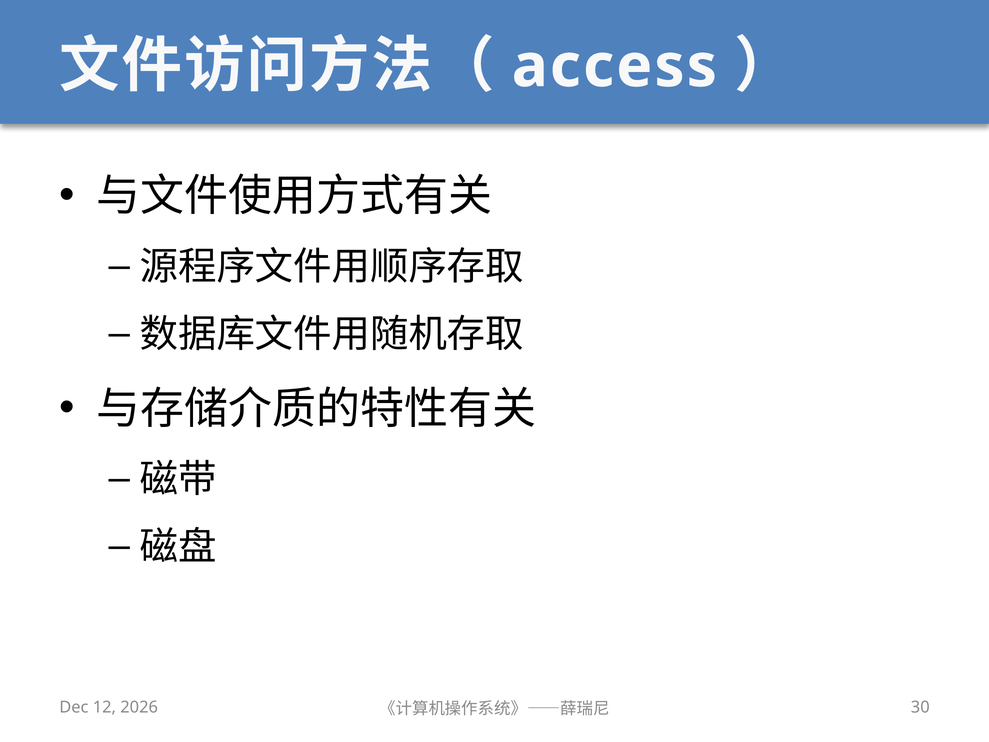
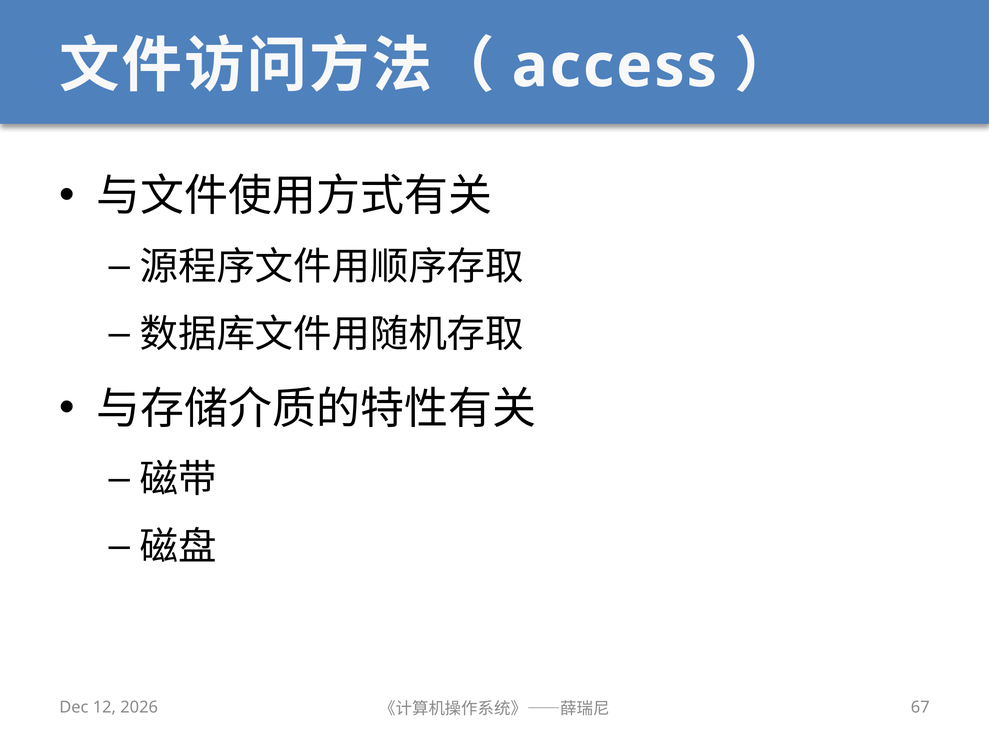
30: 30 -> 67 (920, 707)
